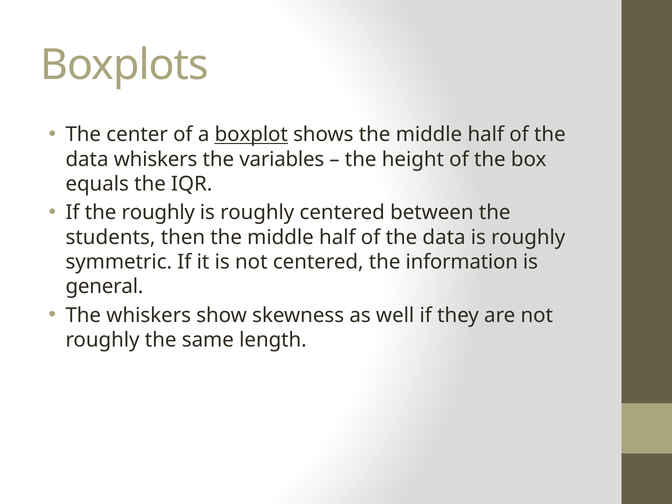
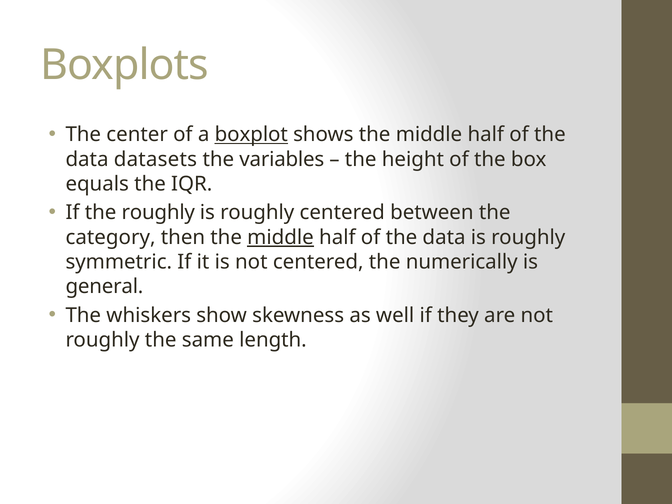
data whiskers: whiskers -> datasets (155, 159)
students: students -> category (111, 237)
middle underline: none -> present (281, 237)
information: information -> numerically (462, 262)
